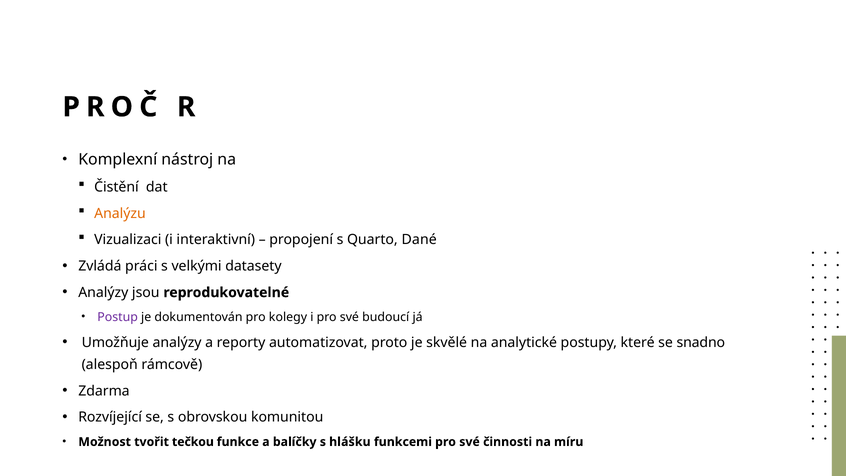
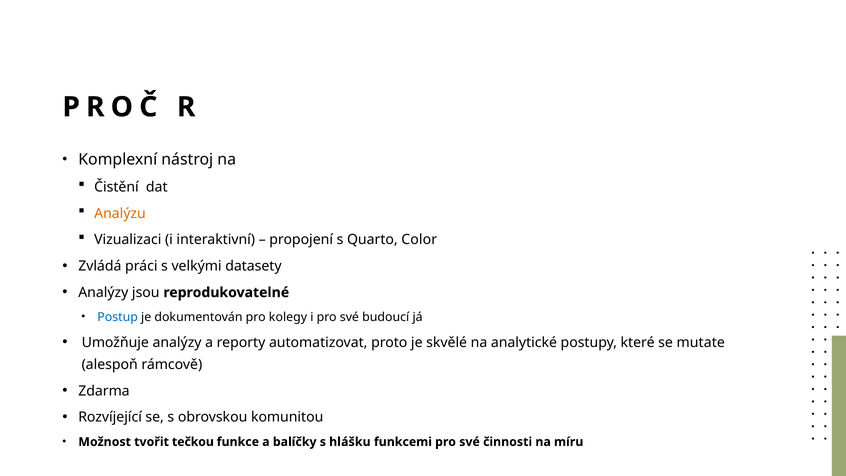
Dané: Dané -> Color (419, 240)
Postup colour: purple -> blue (118, 317)
snadno: snadno -> mutate (701, 342)
